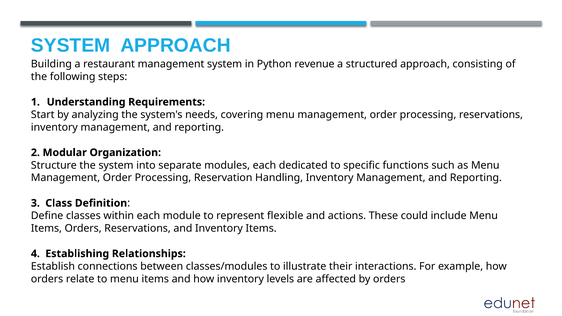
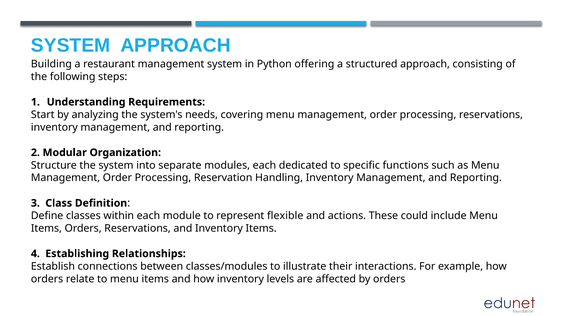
revenue: revenue -> offering (314, 64)
